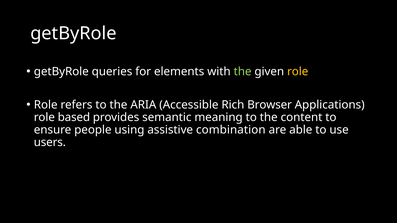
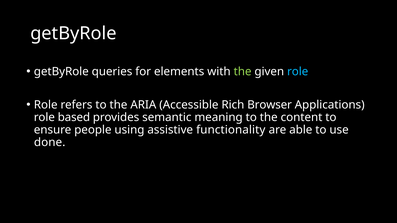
role colour: yellow -> light blue (298, 72)
combination: combination -> functionality (231, 130)
users: users -> done (50, 143)
